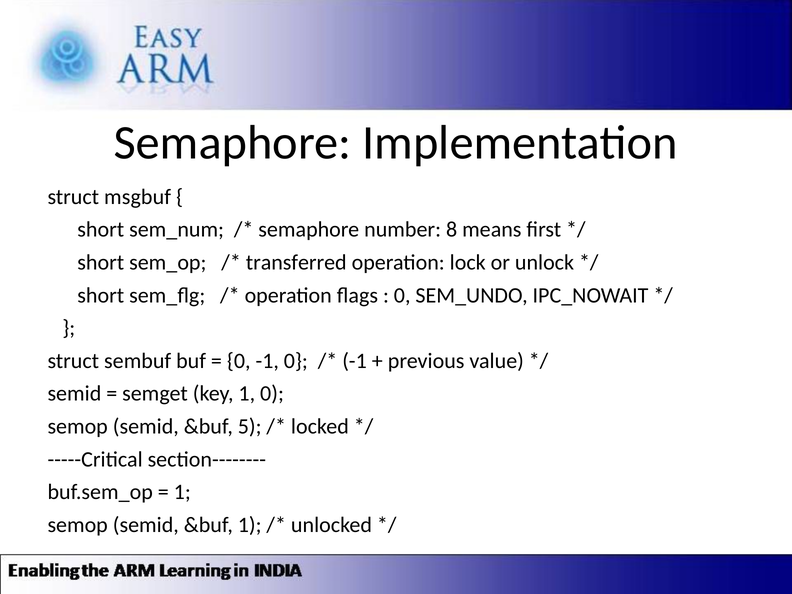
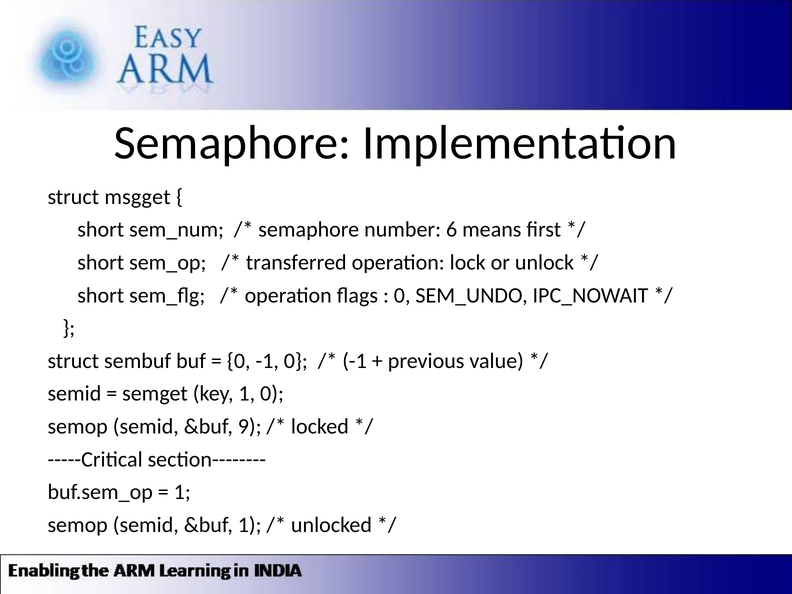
msgbuf: msgbuf -> msgget (138, 197)
8: 8 -> 6 (452, 230)
5: 5 -> 9 (250, 427)
